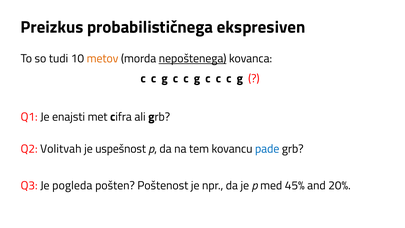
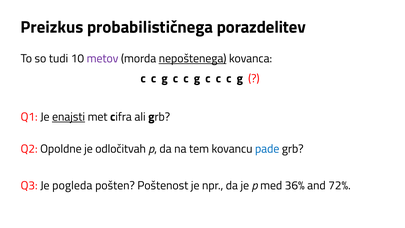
ekspresiven: ekspresiven -> porazdelitev (261, 27)
metov colour: orange -> purple (103, 59)
enajsti underline: none -> present (69, 117)
Volitvah: Volitvah -> Opoldne (61, 149)
uspešnost: uspešnost -> odločitvah (121, 149)
45%: 45% -> 36% (295, 185)
20%: 20% -> 72% (339, 185)
